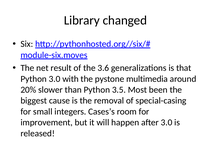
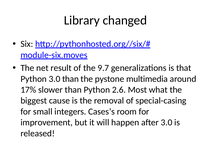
3.6: 3.6 -> 9.7 (103, 68)
3.0 with: with -> than (71, 79)
20%: 20% -> 17% (28, 90)
3.5: 3.5 -> 2.6 (119, 90)
been: been -> what (158, 90)
